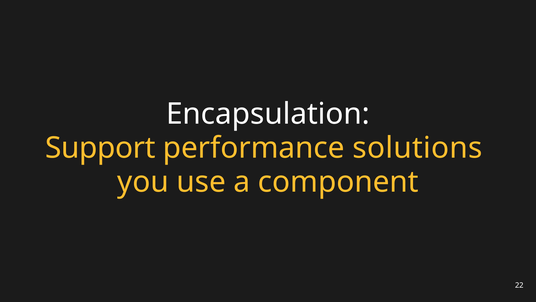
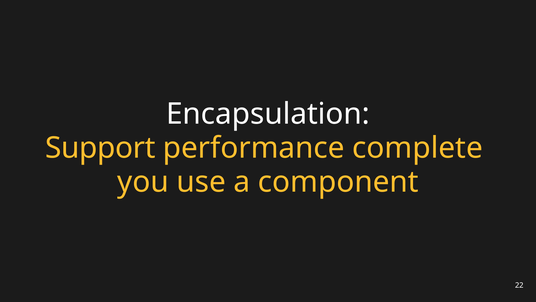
solutions: solutions -> complete (418, 148)
